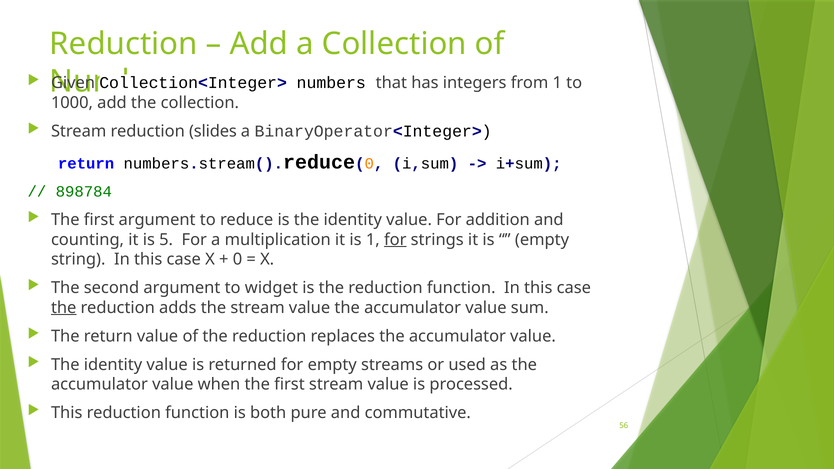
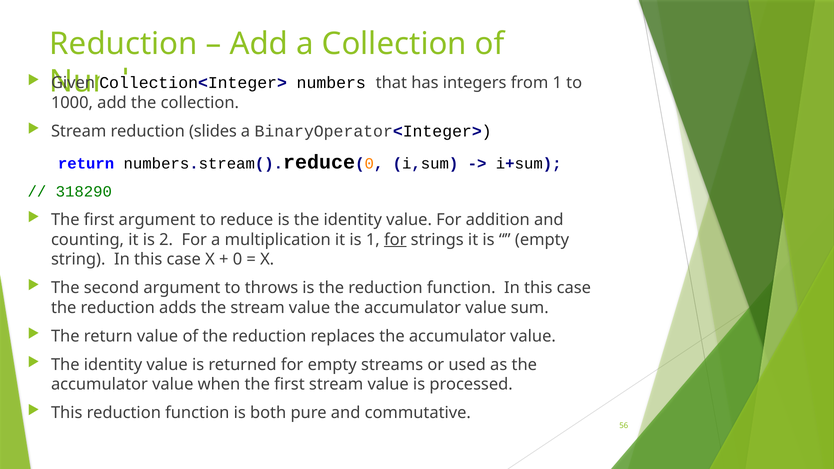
898784: 898784 -> 318290 (84, 192)
5: 5 -> 2 (166, 240)
widget: widget -> throws (272, 288)
the underline: present -> none (64, 308)
